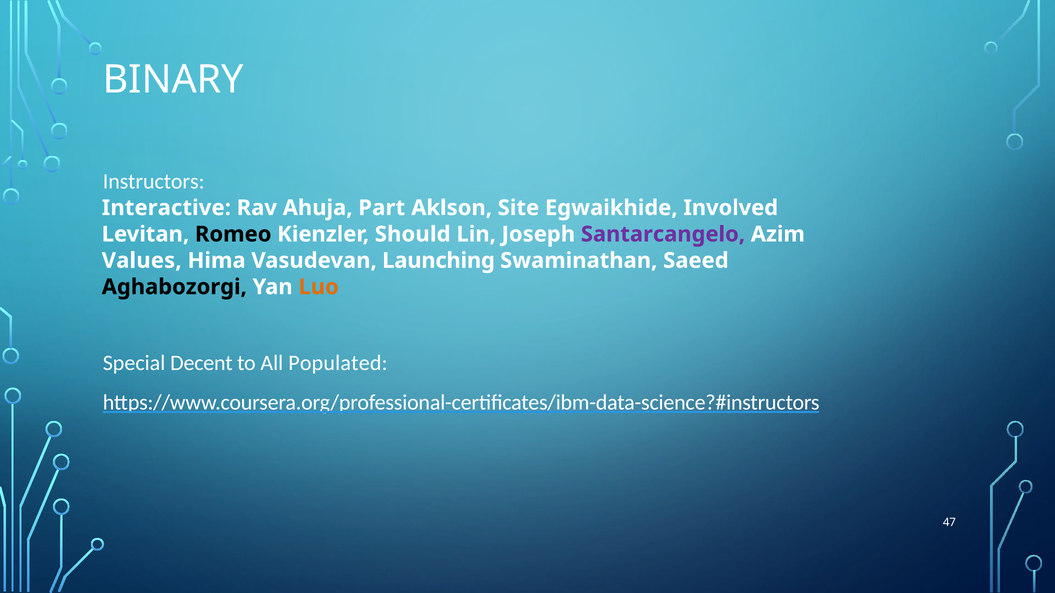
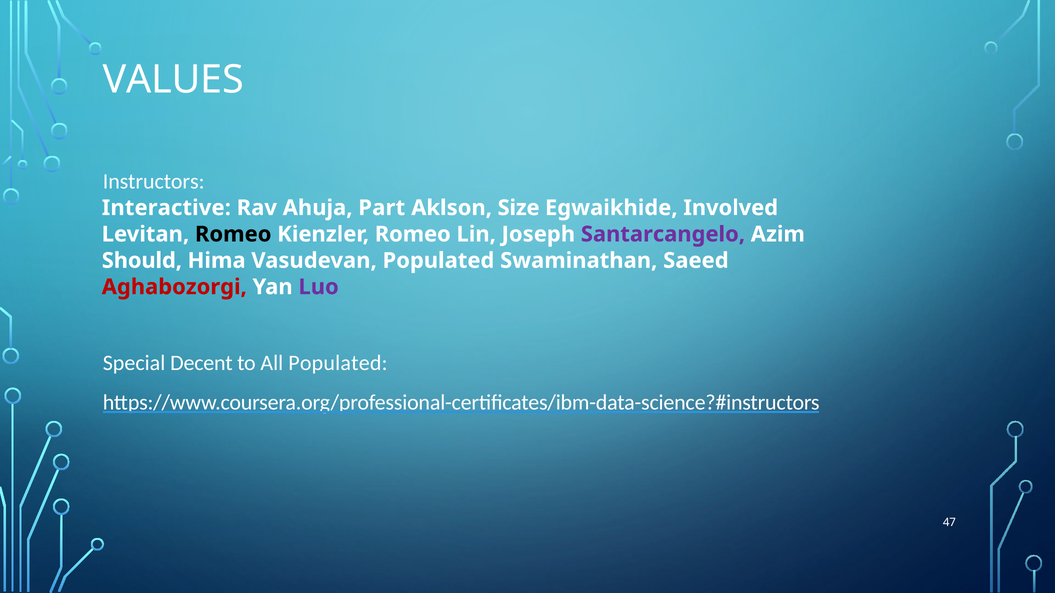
BINARY: BINARY -> VALUES (173, 80)
Site: Site -> Size (519, 208)
Kienzler Should: Should -> Romeo (413, 234)
Values: Values -> Should (142, 261)
Vasudevan Launching: Launching -> Populated (438, 261)
Aghabozorgi colour: black -> red (174, 287)
Luo colour: orange -> purple (319, 287)
